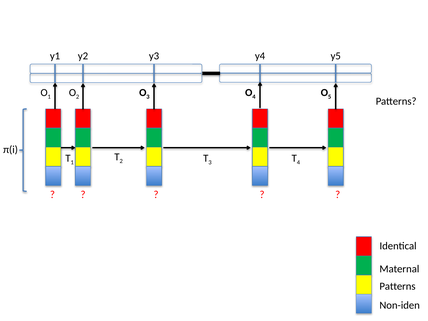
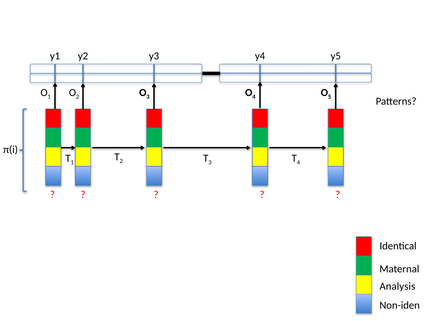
Patterns: Patterns -> Analysis (397, 286)
